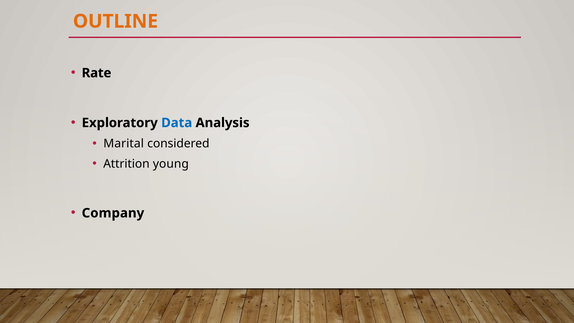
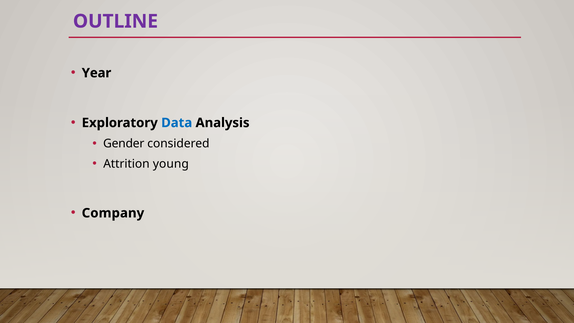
OUTLINE colour: orange -> purple (115, 21)
Rate: Rate -> Year (96, 73)
Marital: Marital -> Gender (124, 144)
